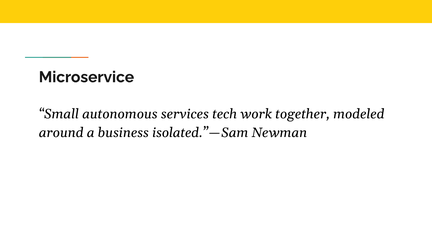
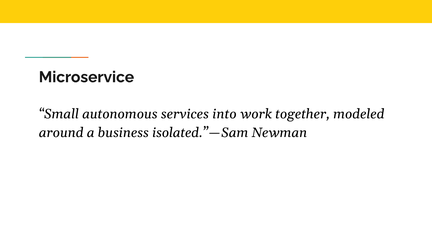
tech: tech -> into (225, 114)
